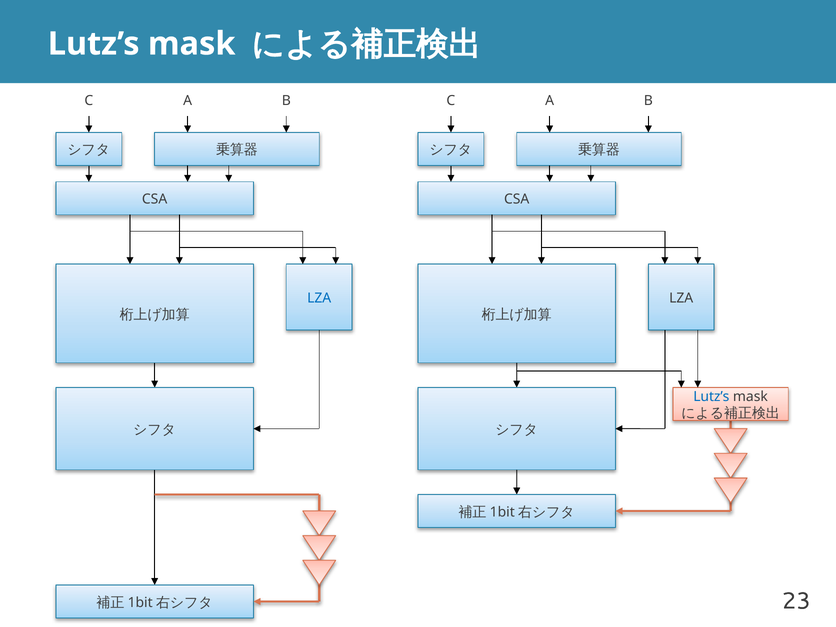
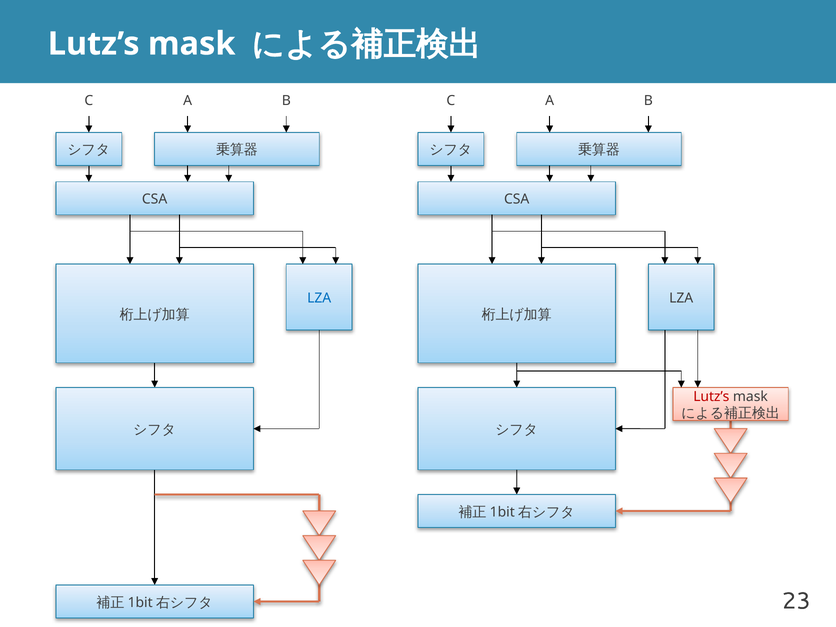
Lutz’s colour: blue -> red (711, 397)
